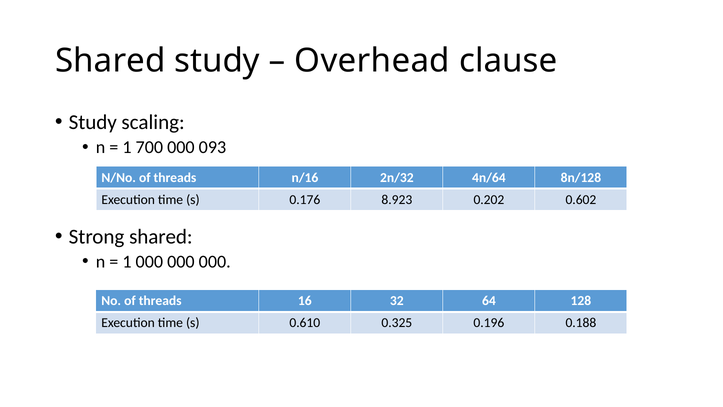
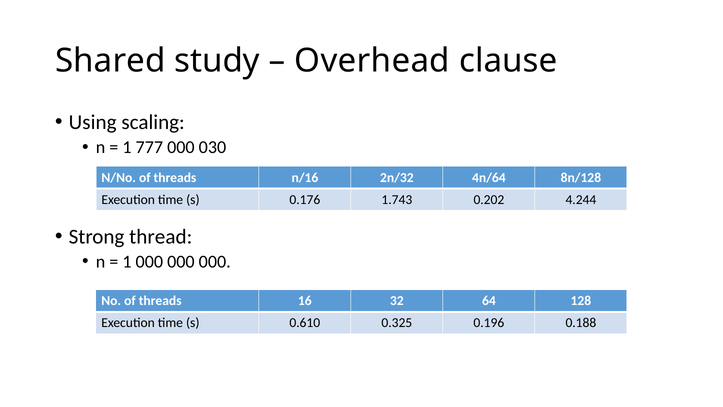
Study: Study -> Using (93, 122)
700: 700 -> 777 (149, 147)
093: 093 -> 030 (212, 147)
8.923: 8.923 -> 1.743 (397, 199)
0.602: 0.602 -> 4.244 (581, 199)
Strong shared: shared -> thread (161, 236)
